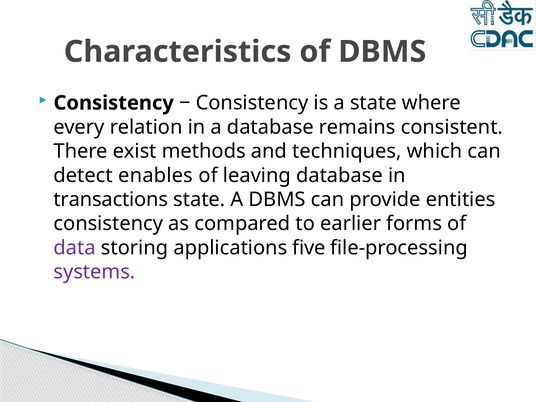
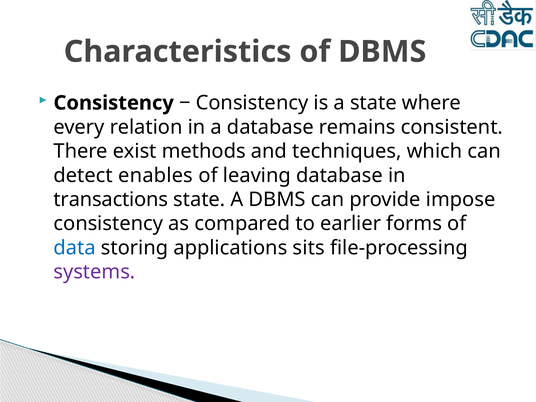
entities: entities -> impose (461, 200)
data colour: purple -> blue (75, 248)
five: five -> sits (309, 248)
